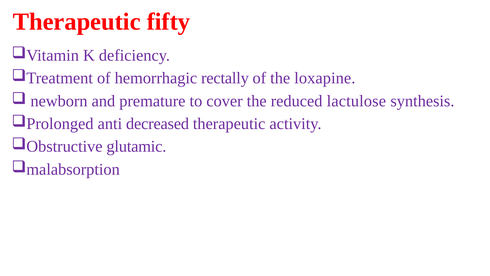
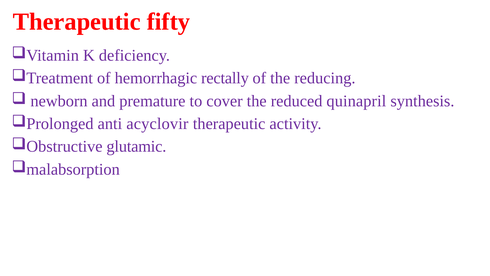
loxapine: loxapine -> reducing (325, 78)
lactulose: lactulose -> quinapril (356, 101)
decreased: decreased -> acyclovir (157, 124)
